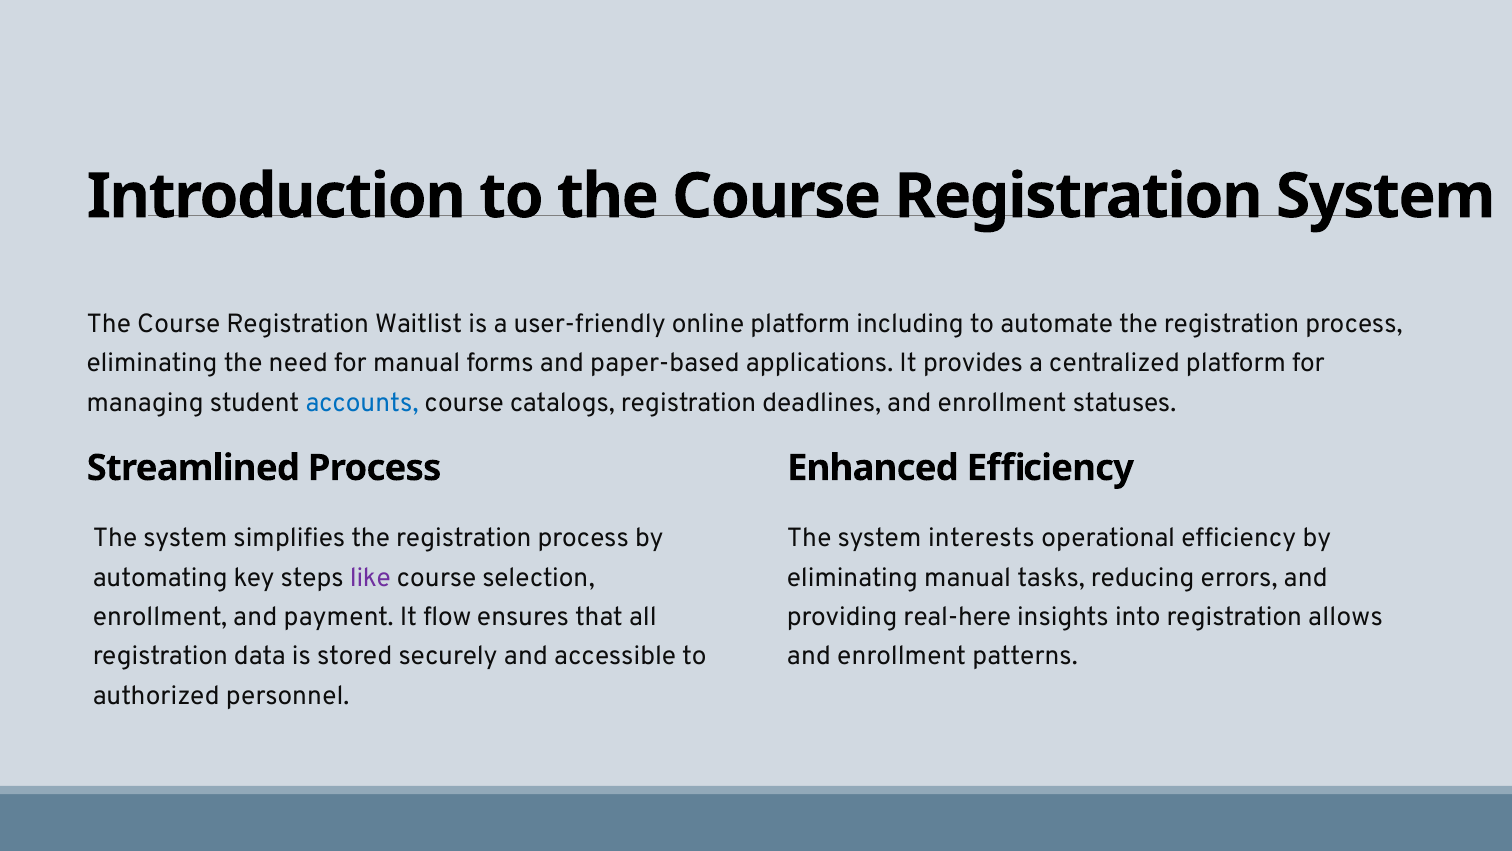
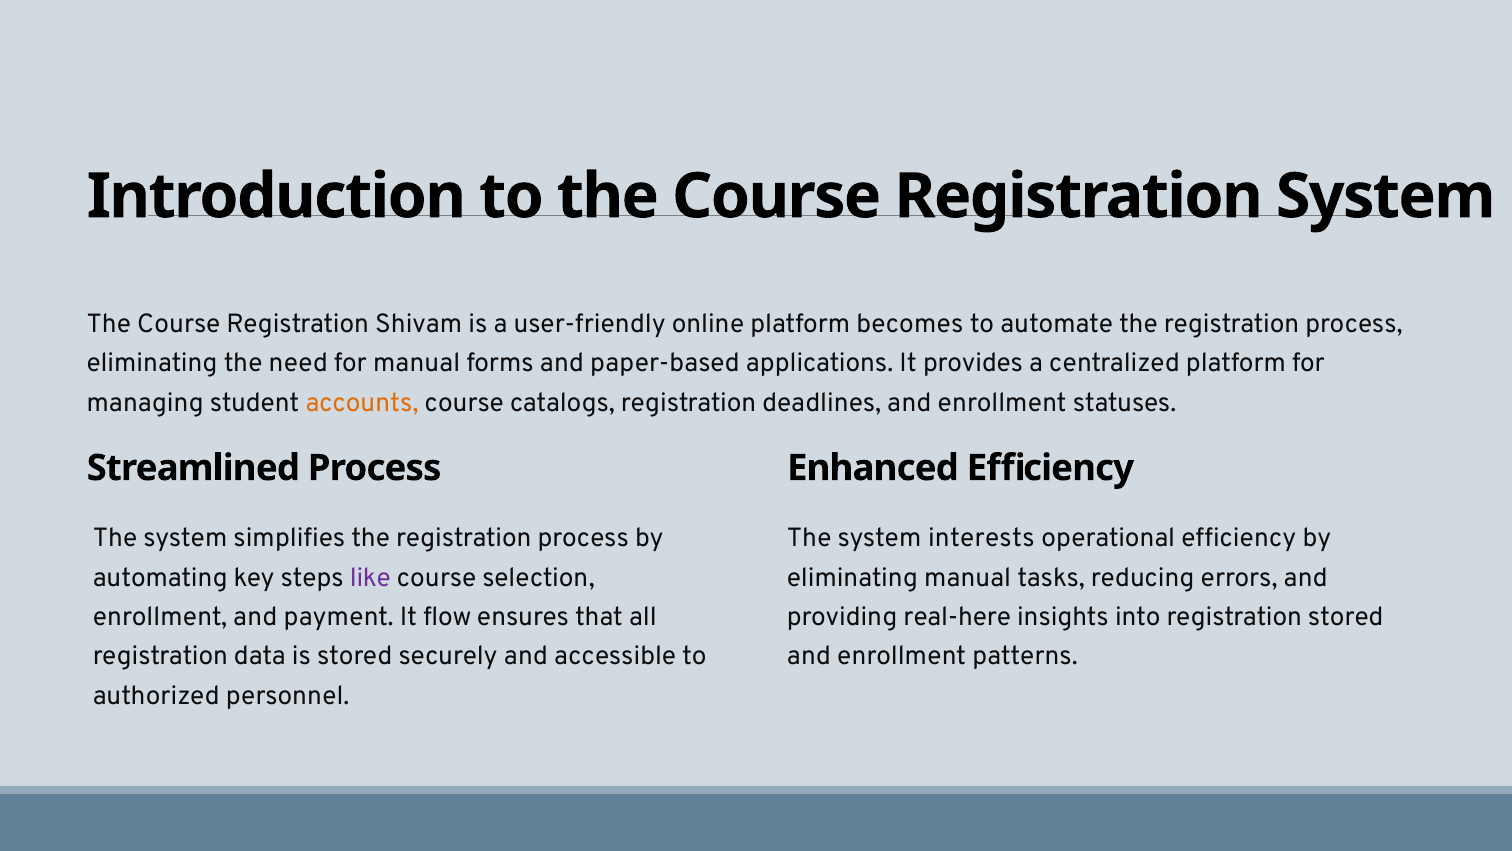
Waitlist: Waitlist -> Shivam (419, 323)
including: including -> becomes (910, 323)
accounts colour: blue -> orange (362, 402)
registration allows: allows -> stored (1346, 616)
